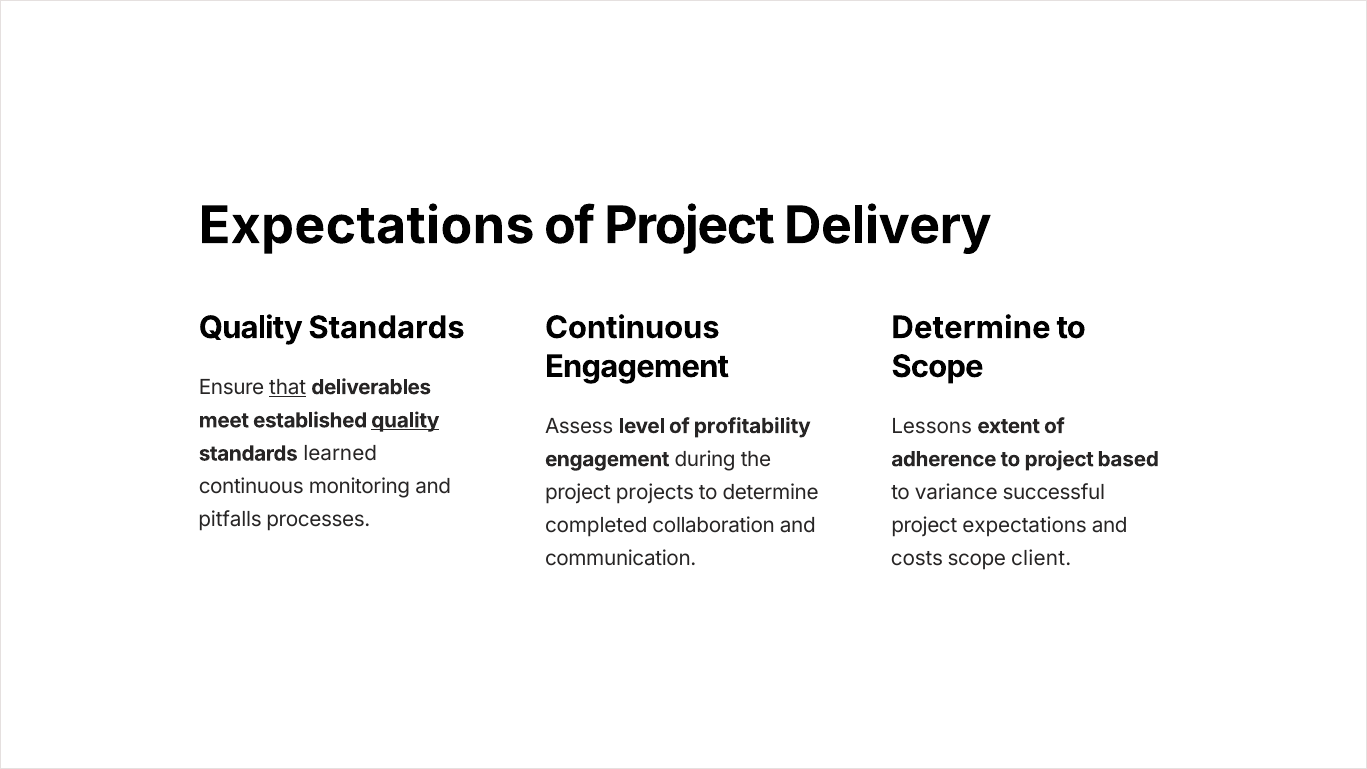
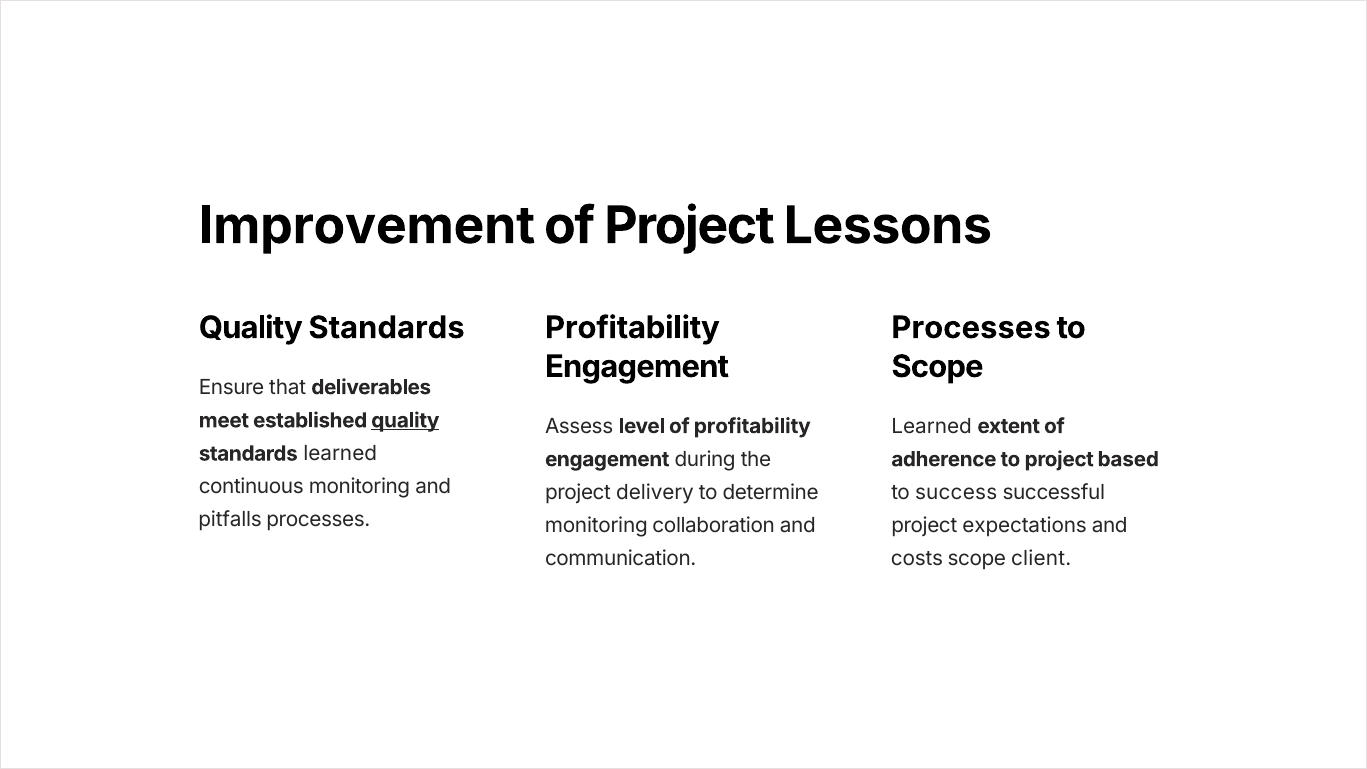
Expectations: Expectations -> Improvement (367, 226)
Delivery: Delivery -> Lessons (888, 226)
Continuous: Continuous -> Profitability (632, 328)
Determine: Determine -> Processes (971, 328)
that underline: present -> none (288, 387)
Lessons: Lessons -> Learned (932, 426)
projects: projects -> delivery (655, 493)
variance: variance -> success (956, 493)
completed: completed -> monitoring (596, 526)
